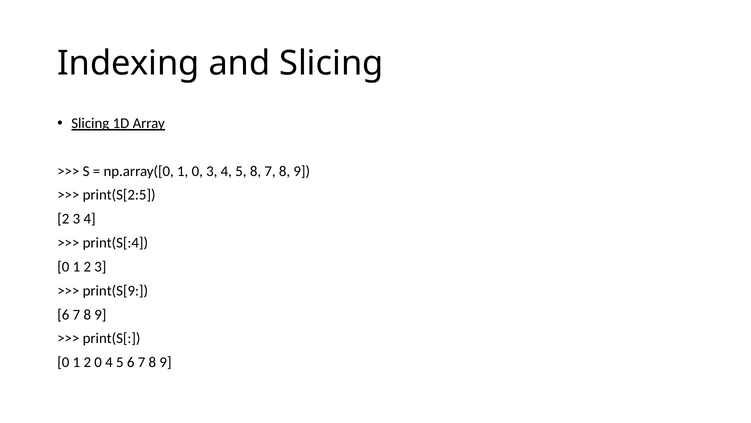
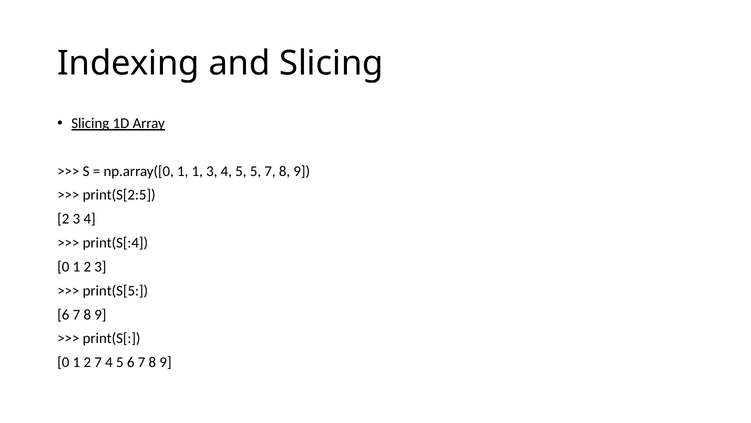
1 0: 0 -> 1 (197, 171)
5 8: 8 -> 5 (255, 171)
print(S[9: print(S[9 -> print(S[5 (115, 290)
2 0: 0 -> 7 (98, 362)
